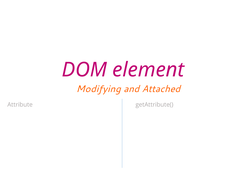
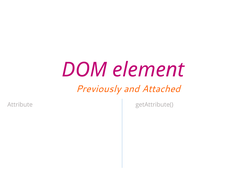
Modifying: Modifying -> Previously (98, 89)
